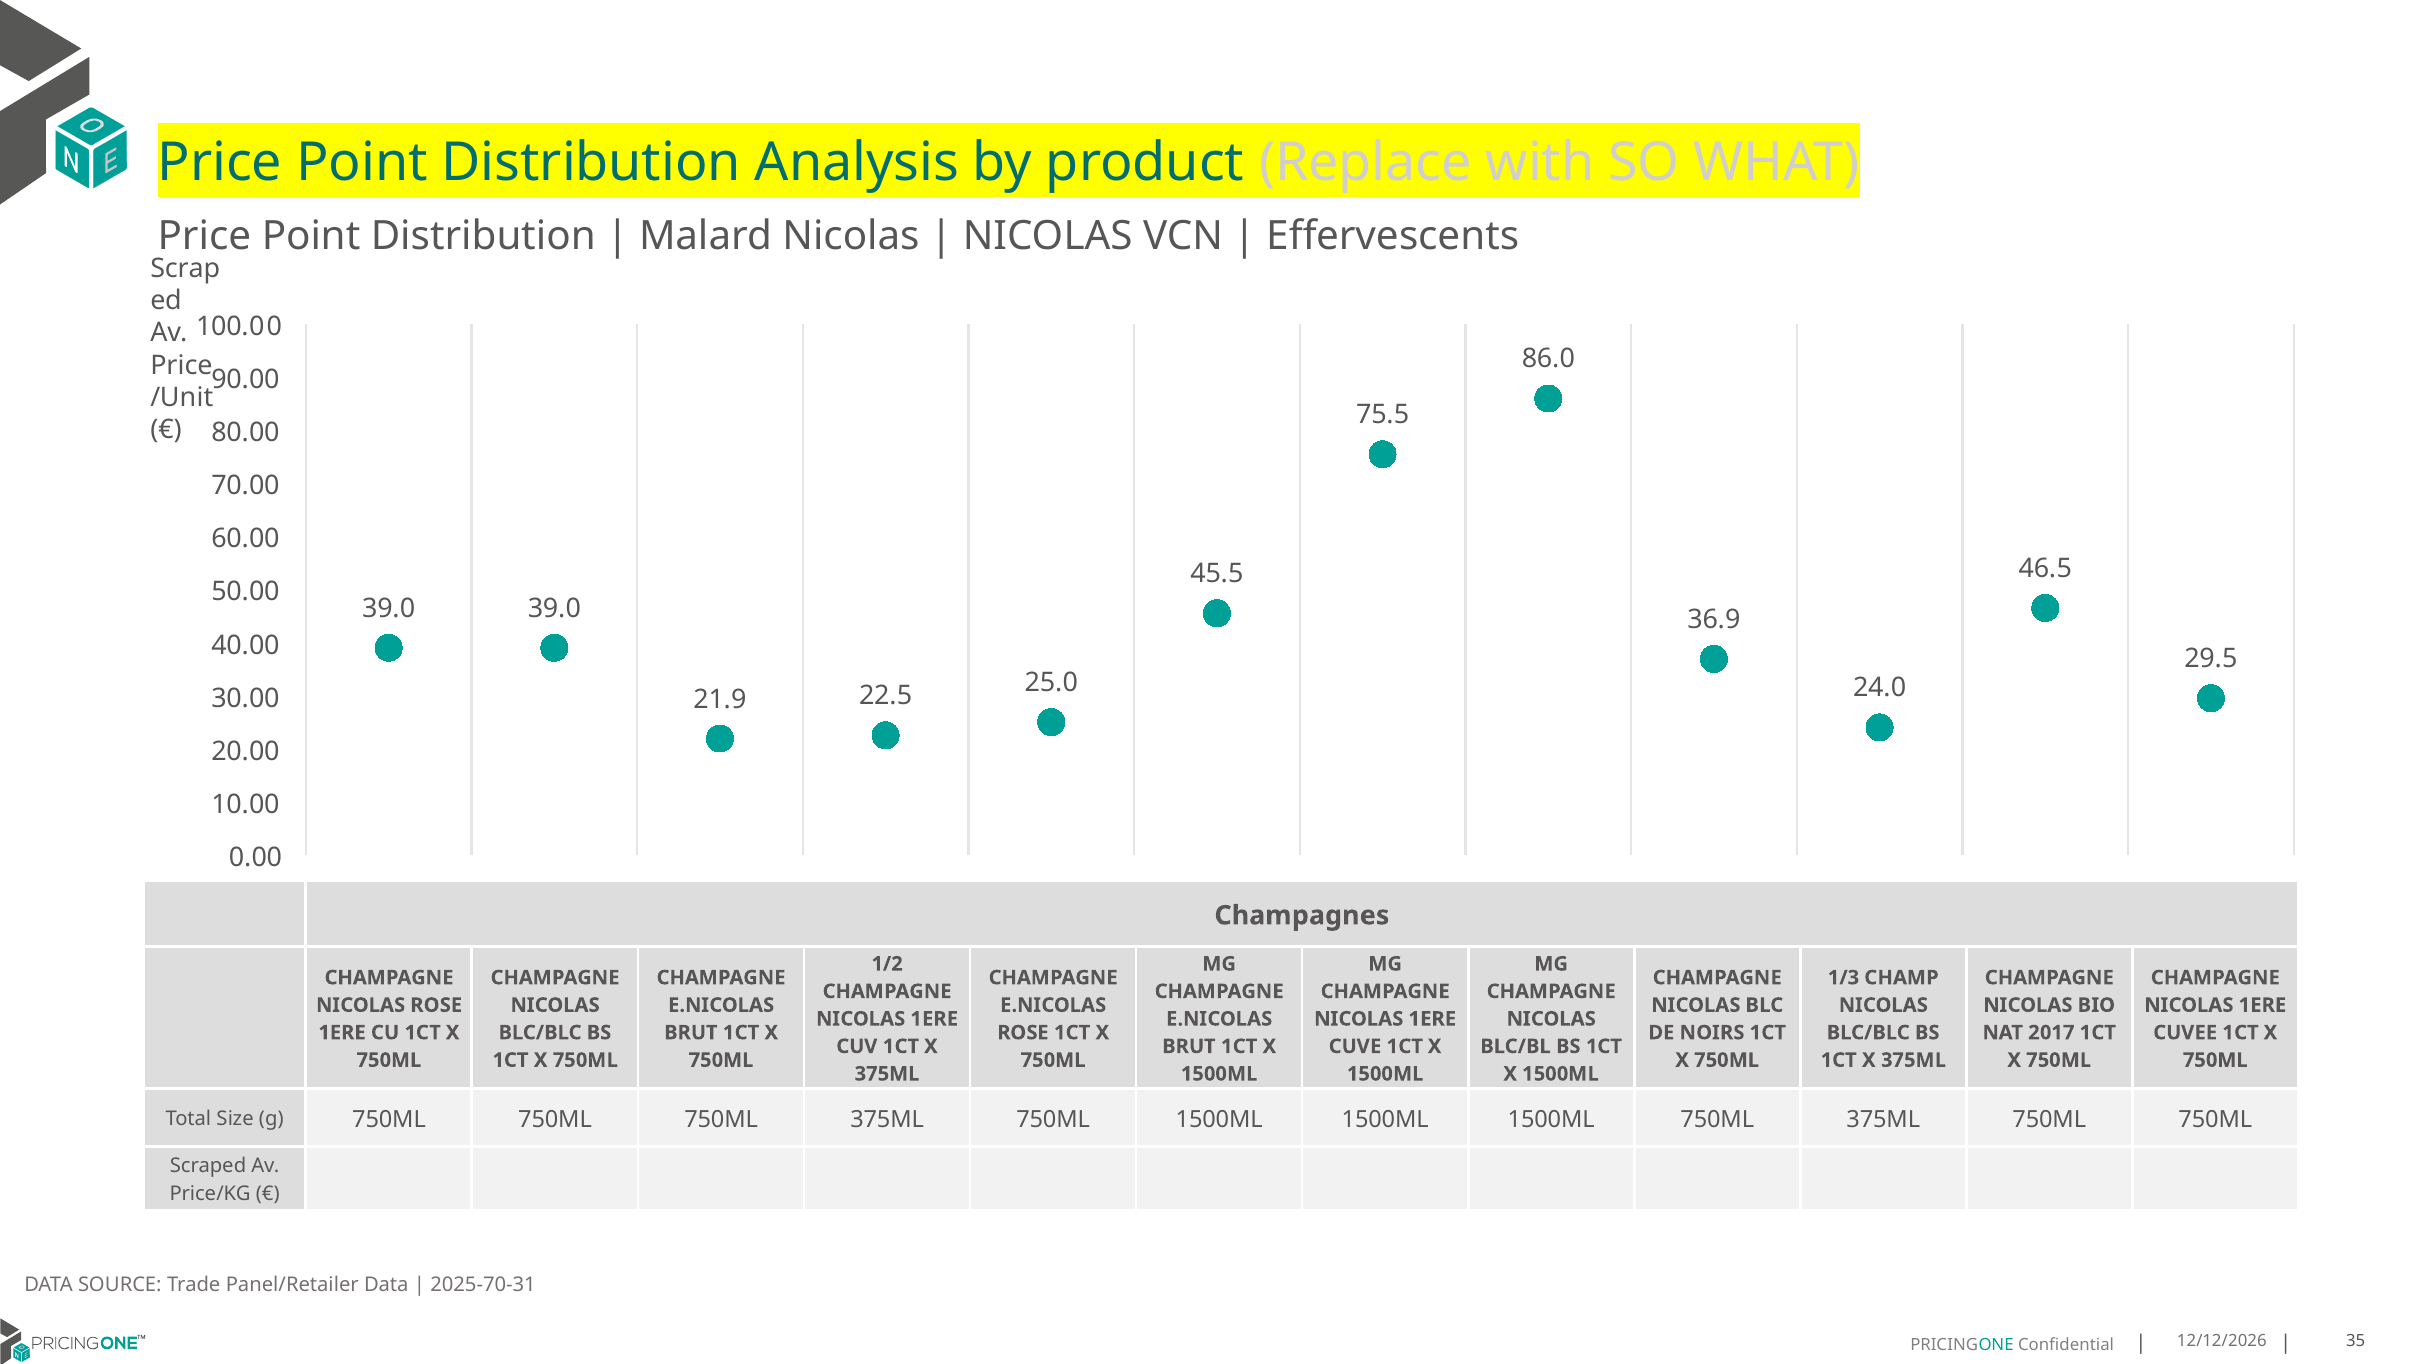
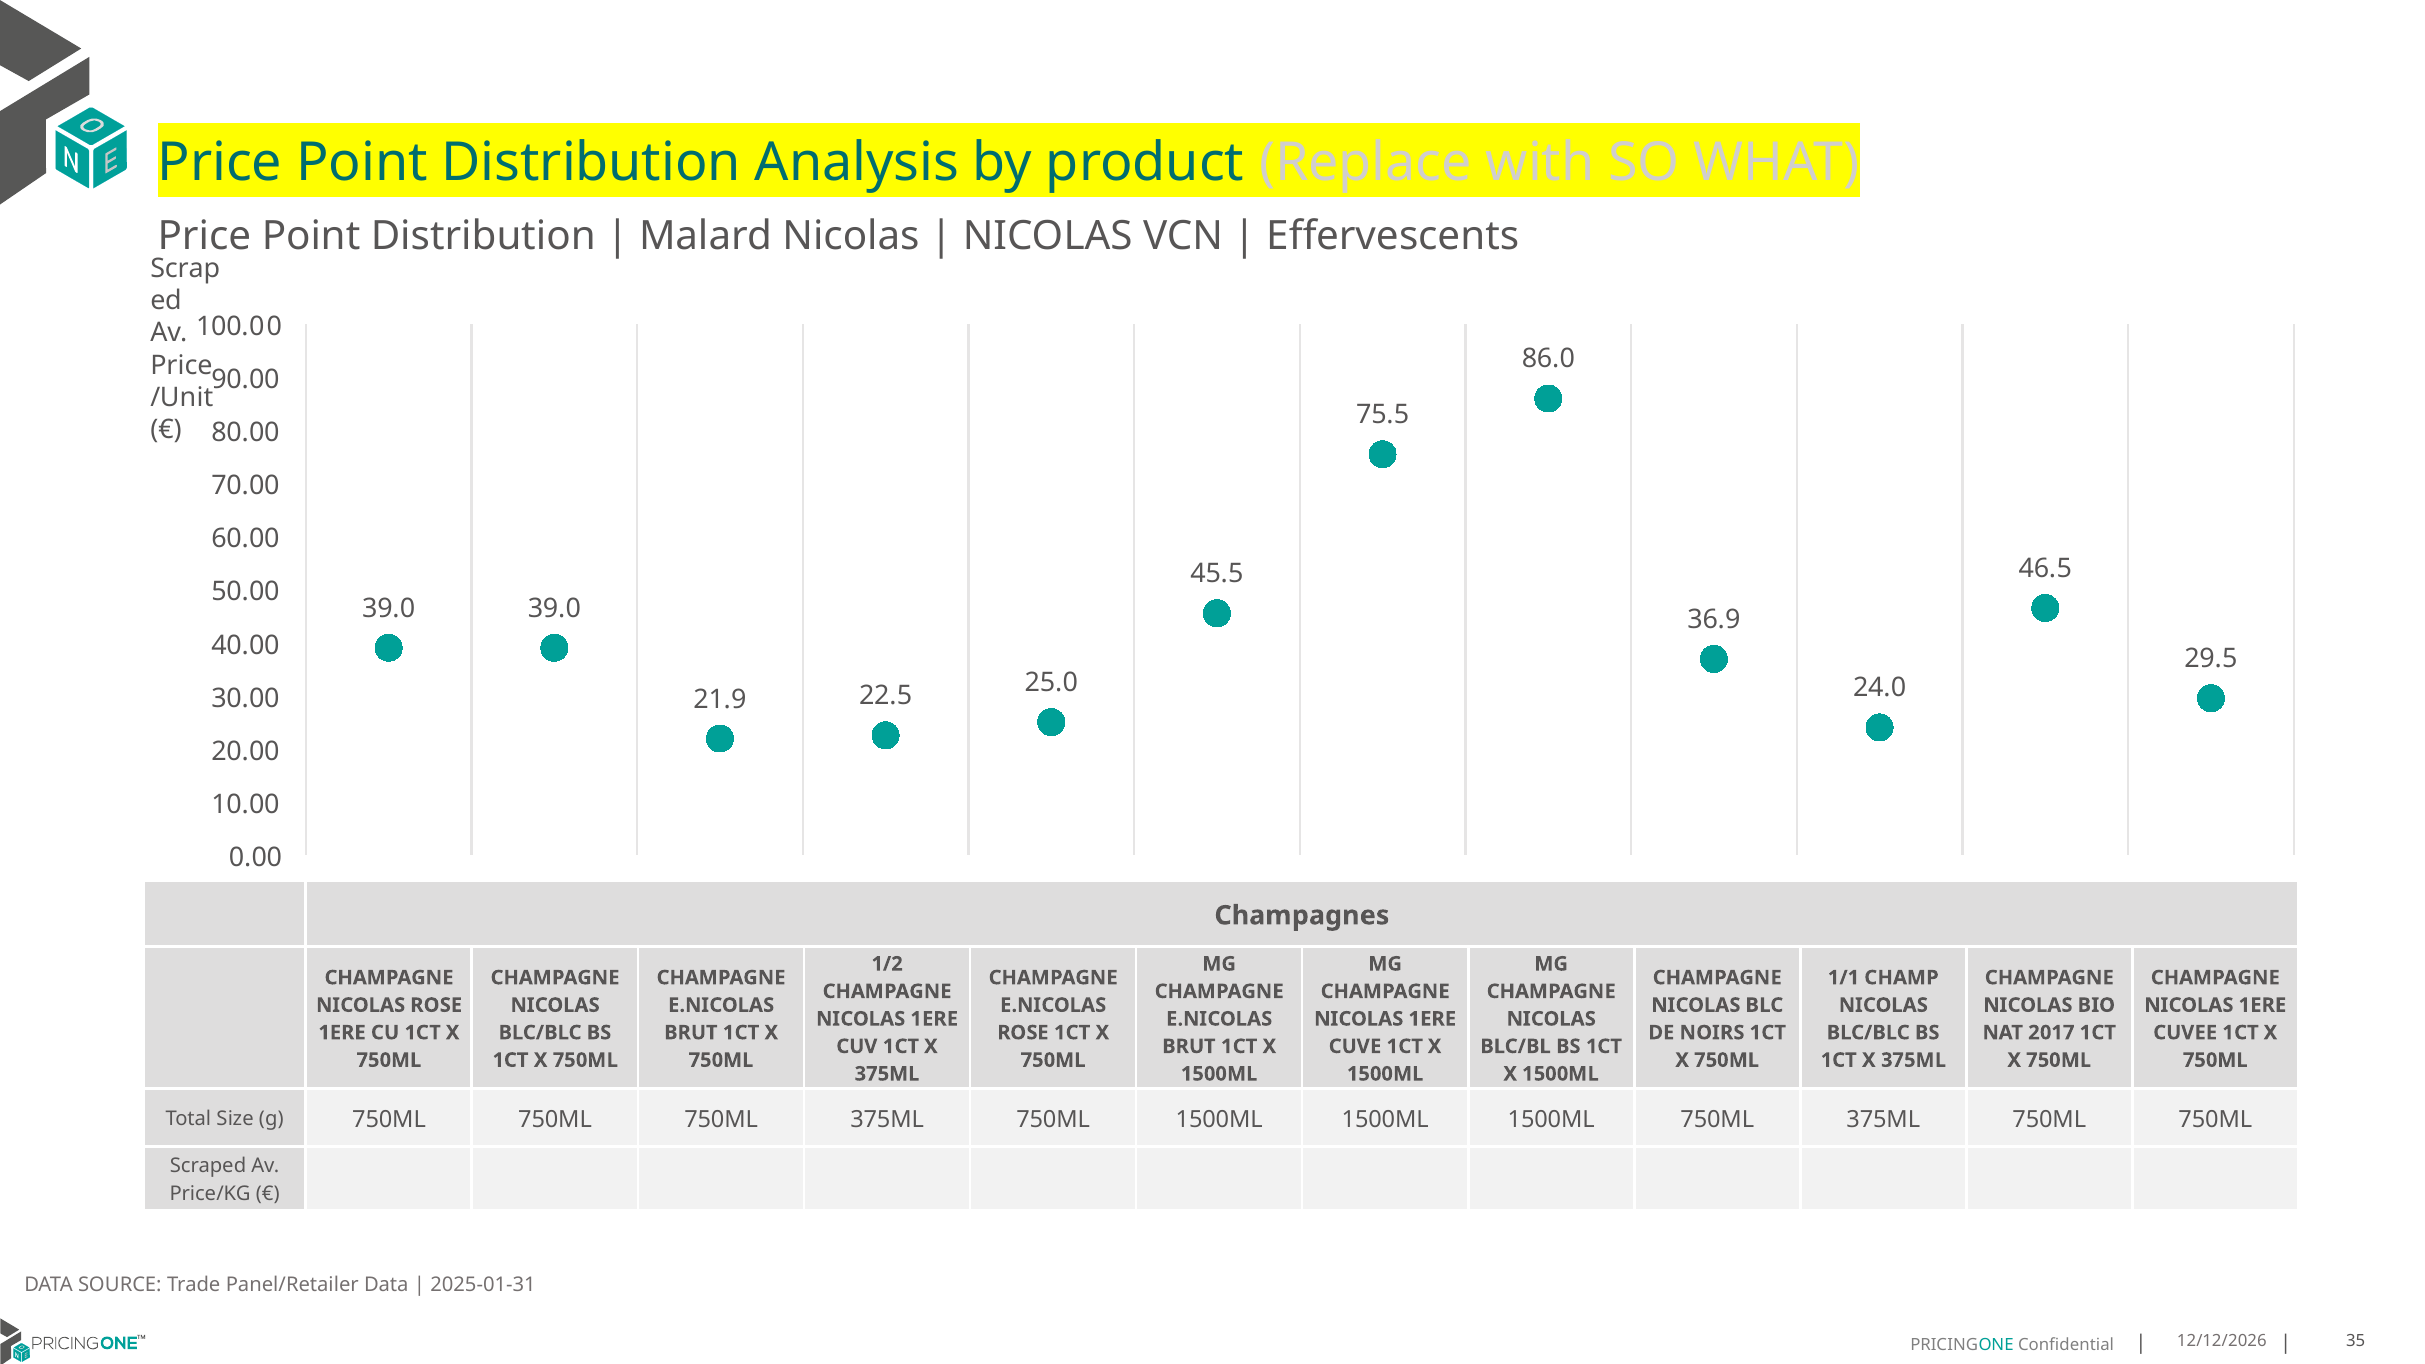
1/3: 1/3 -> 1/1 (1844, 978)
2025-70-31: 2025-70-31 -> 2025-01-31 (483, 1285)
